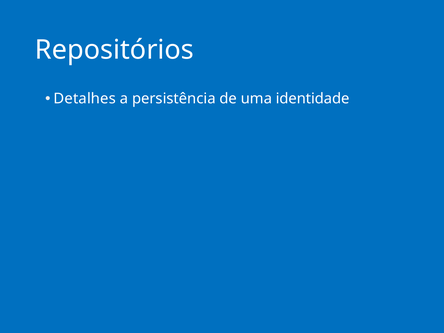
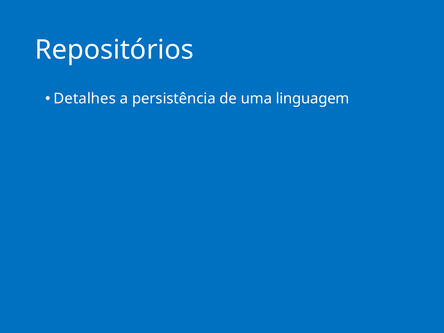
identidade: identidade -> linguagem (313, 99)
